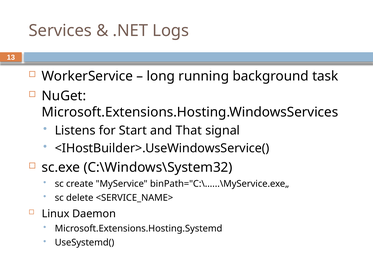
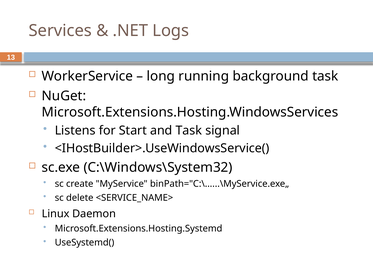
and That: That -> Task (189, 130)
